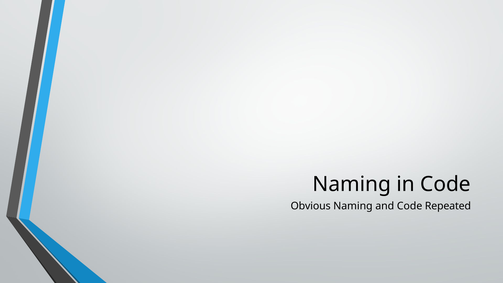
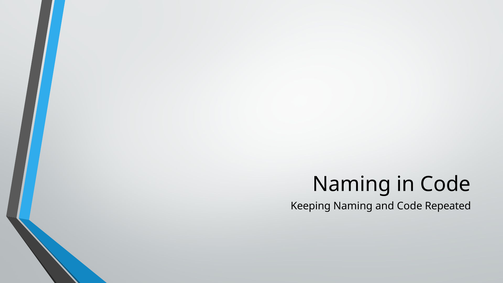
Obvious: Obvious -> Keeping (311, 206)
